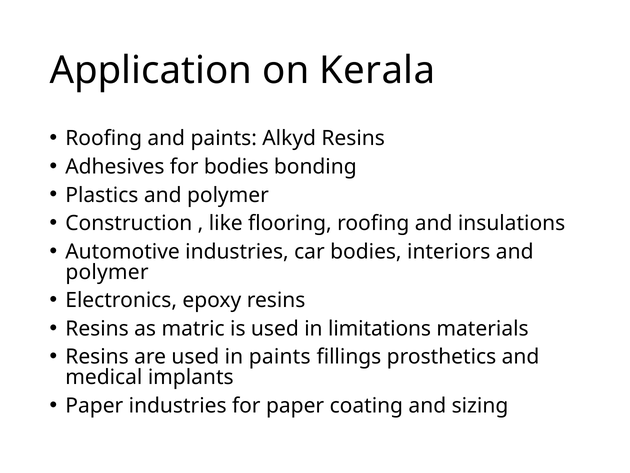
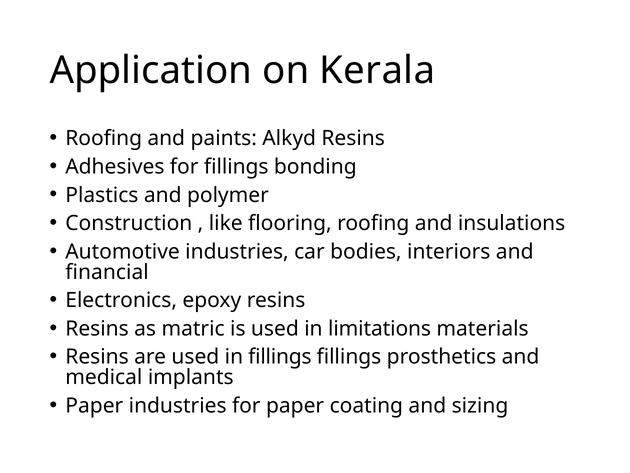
for bodies: bodies -> fillings (236, 167)
polymer: polymer -> financial (107, 272)
in paints: paints -> fillings (280, 357)
